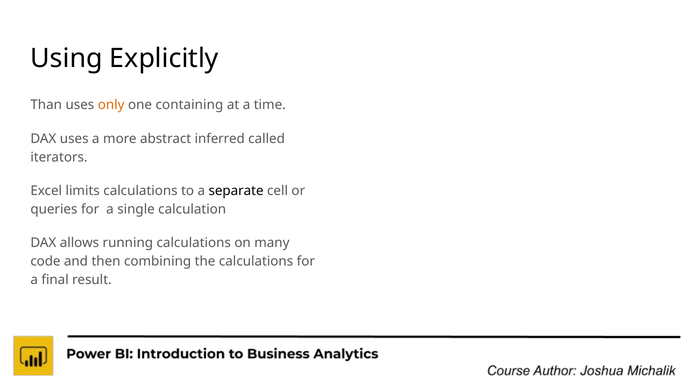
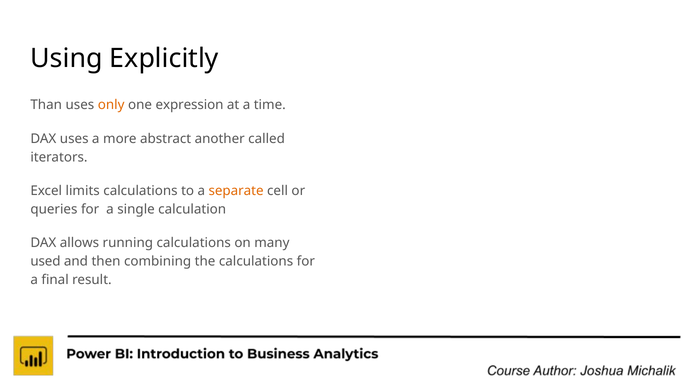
containing: containing -> expression (190, 105)
inferred: inferred -> another (220, 139)
separate colour: black -> orange (236, 191)
code: code -> used (45, 262)
